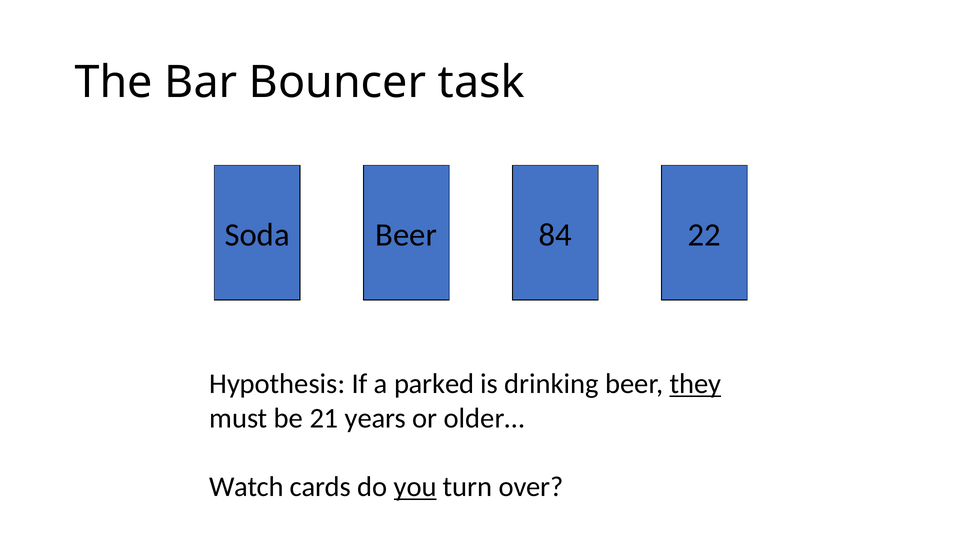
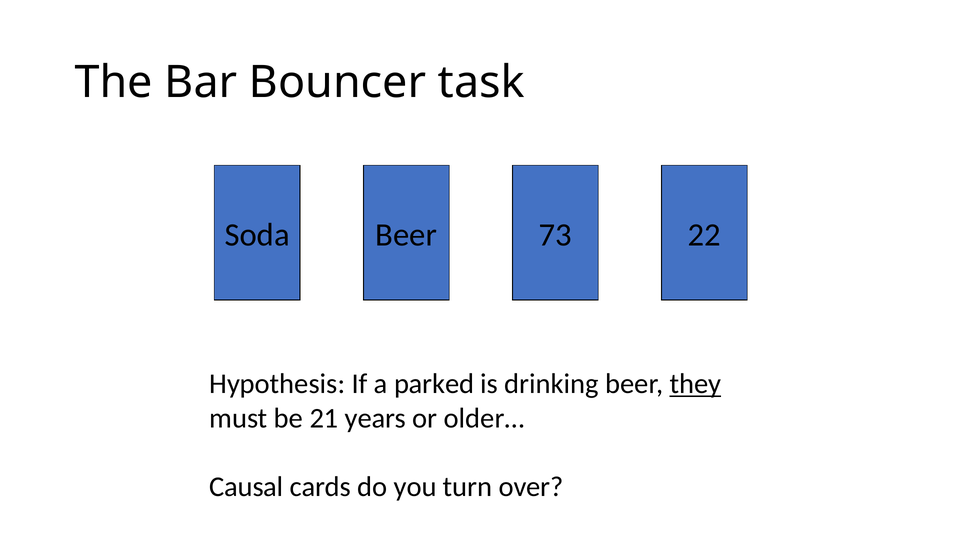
84: 84 -> 73 (555, 235)
Watch: Watch -> Causal (246, 487)
you underline: present -> none (415, 487)
